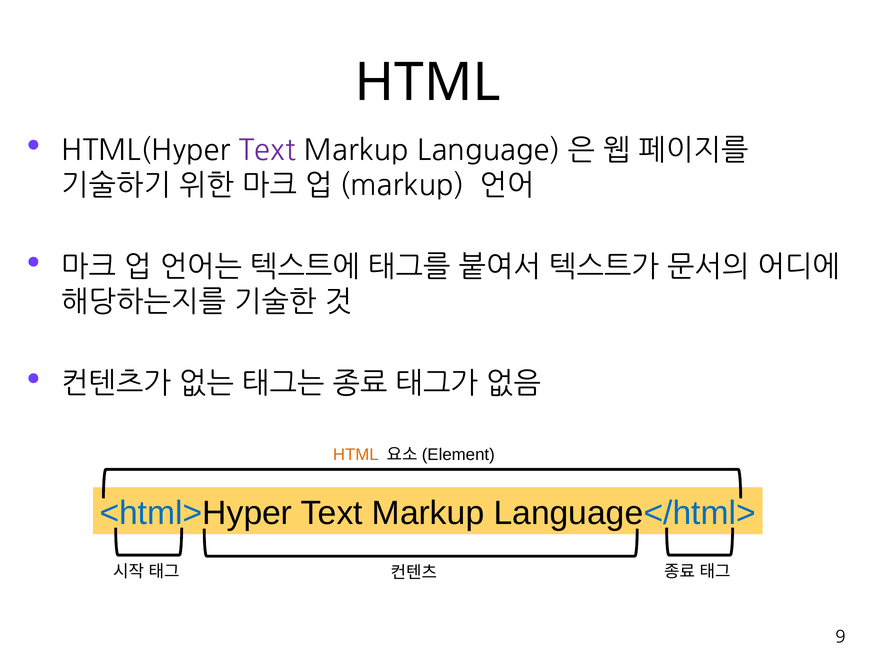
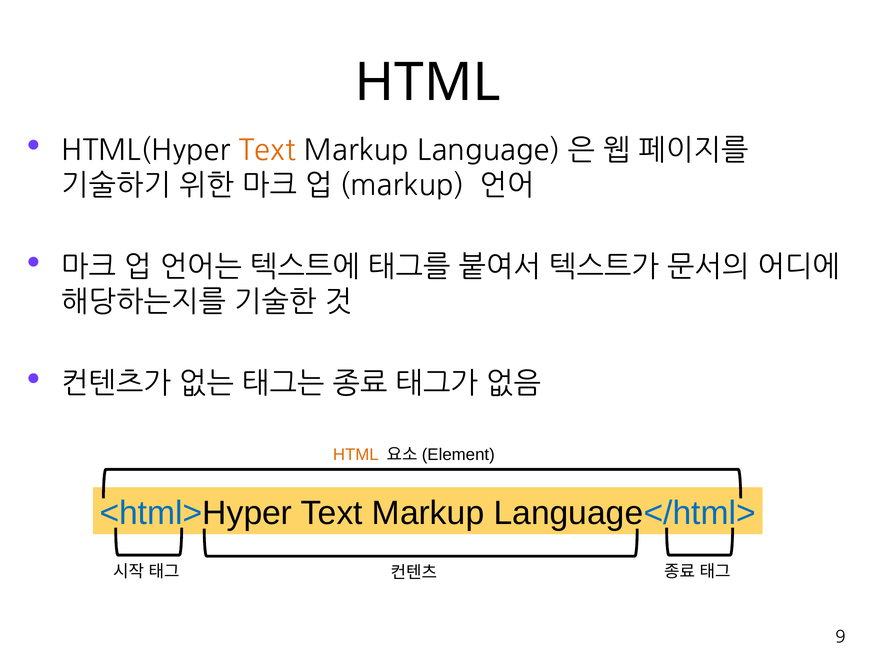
Text colour: purple -> orange (267, 151)
